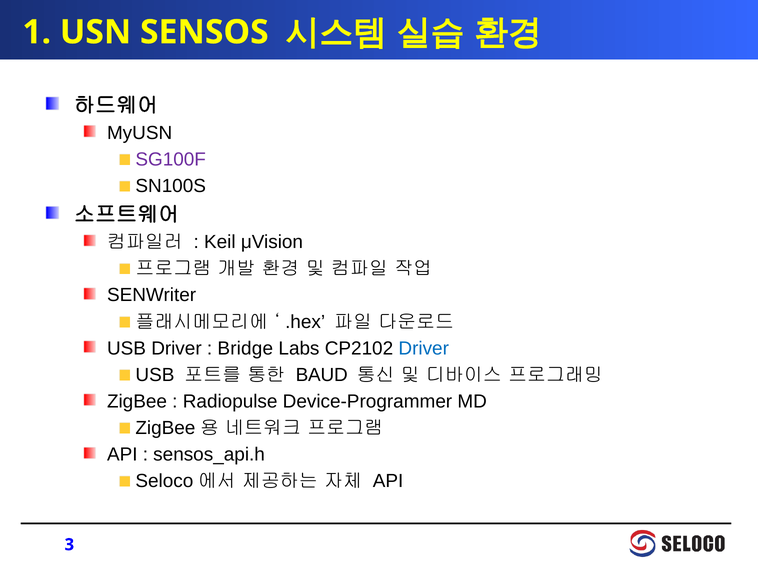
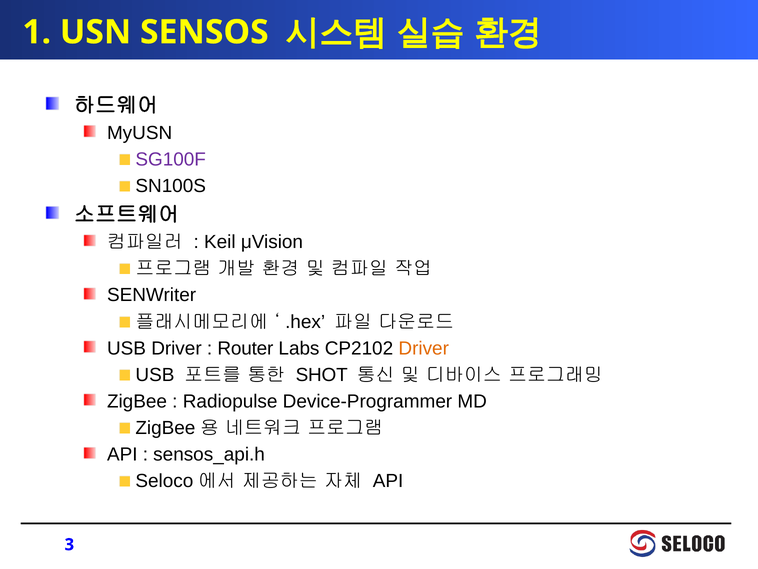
Bridge: Bridge -> Router (245, 348)
Driver colour: blue -> orange (424, 348)
BAUD: BAUD -> SHOT (322, 375)
